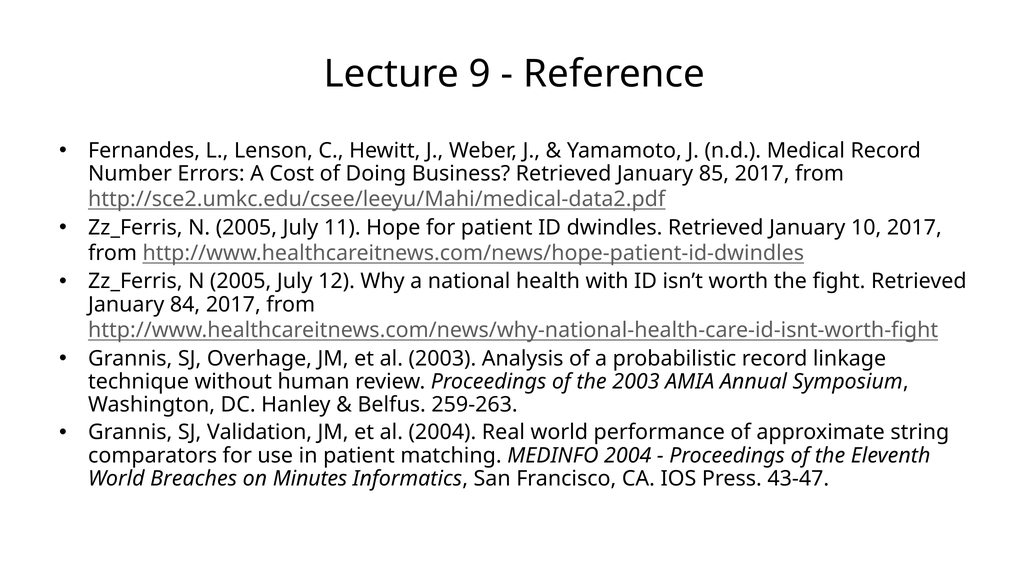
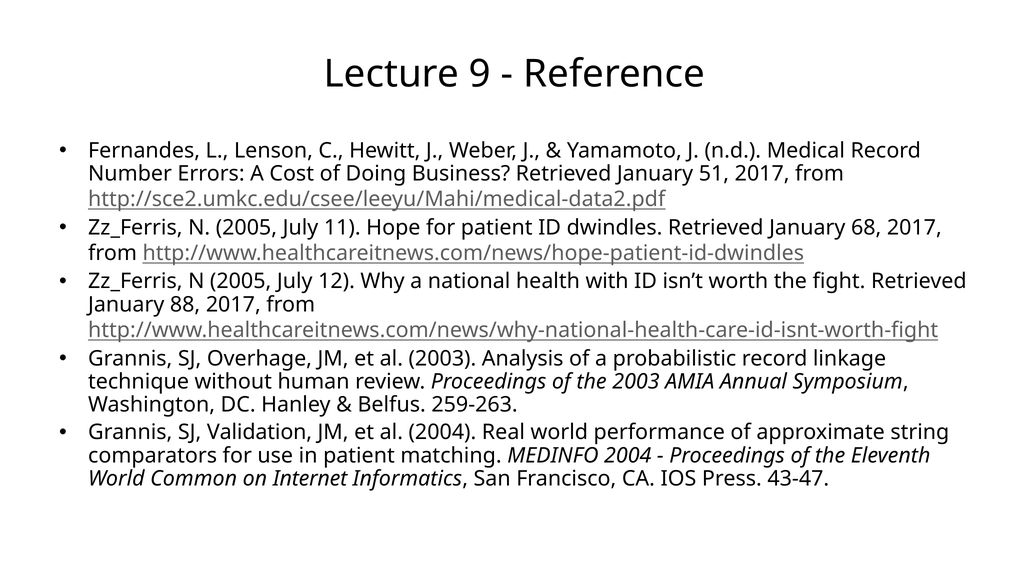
85: 85 -> 51 (714, 174)
10: 10 -> 68 (866, 227)
84: 84 -> 88 (185, 305)
Breaches: Breaches -> Common (194, 479)
Minutes: Minutes -> Internet (310, 479)
